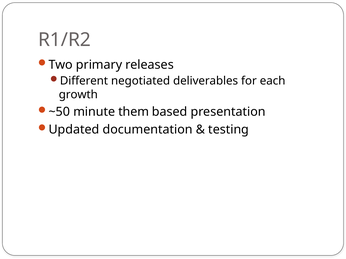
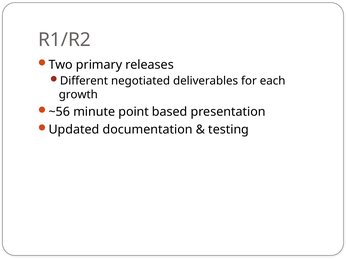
~50: ~50 -> ~56 (59, 112)
them: them -> point (134, 112)
